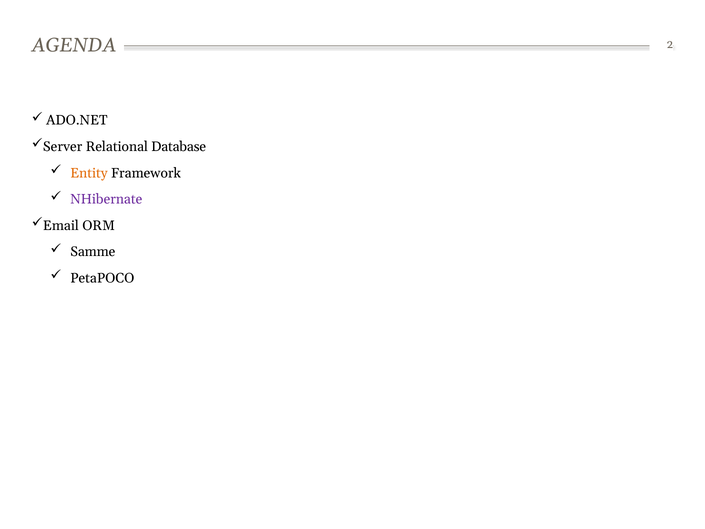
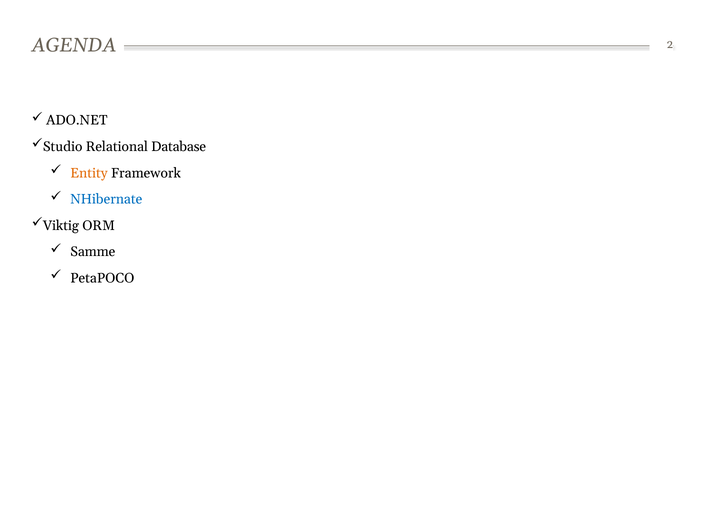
Server: Server -> Studio (63, 147)
NHibernate colour: purple -> blue (106, 199)
Email: Email -> Viktig (61, 225)
